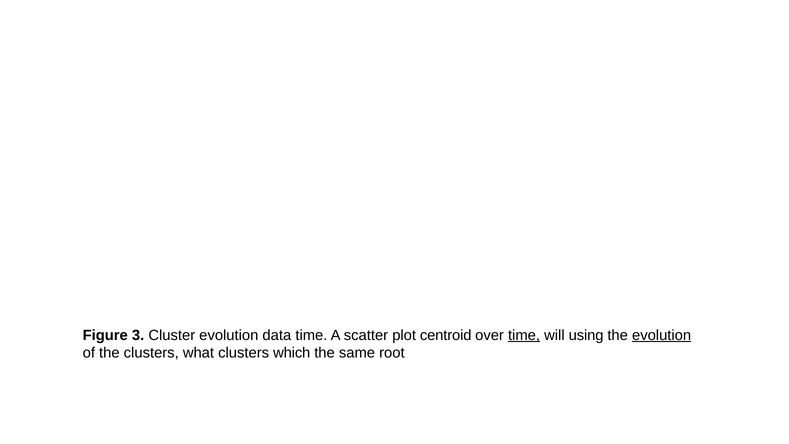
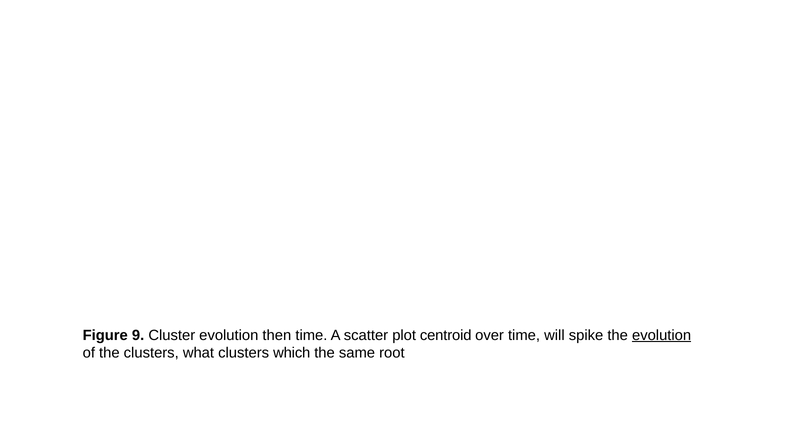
3: 3 -> 9 (138, 335)
data: data -> then (277, 335)
time underline: present -> none (524, 335)
using: using -> spike (586, 335)
